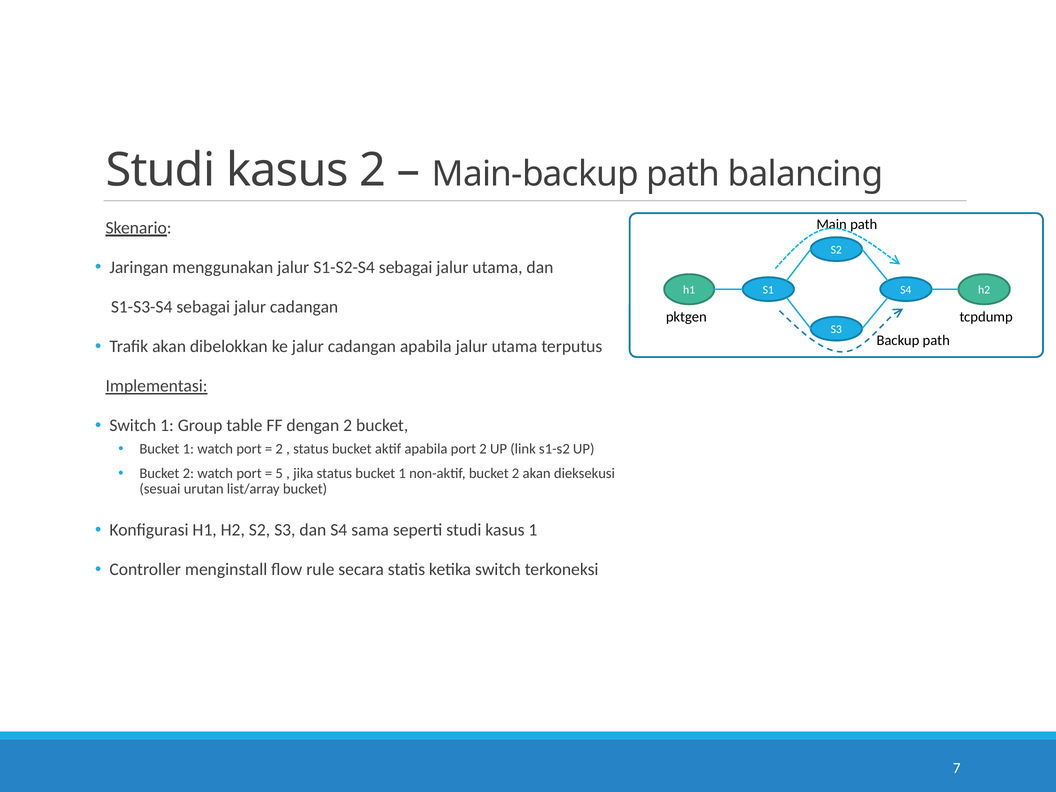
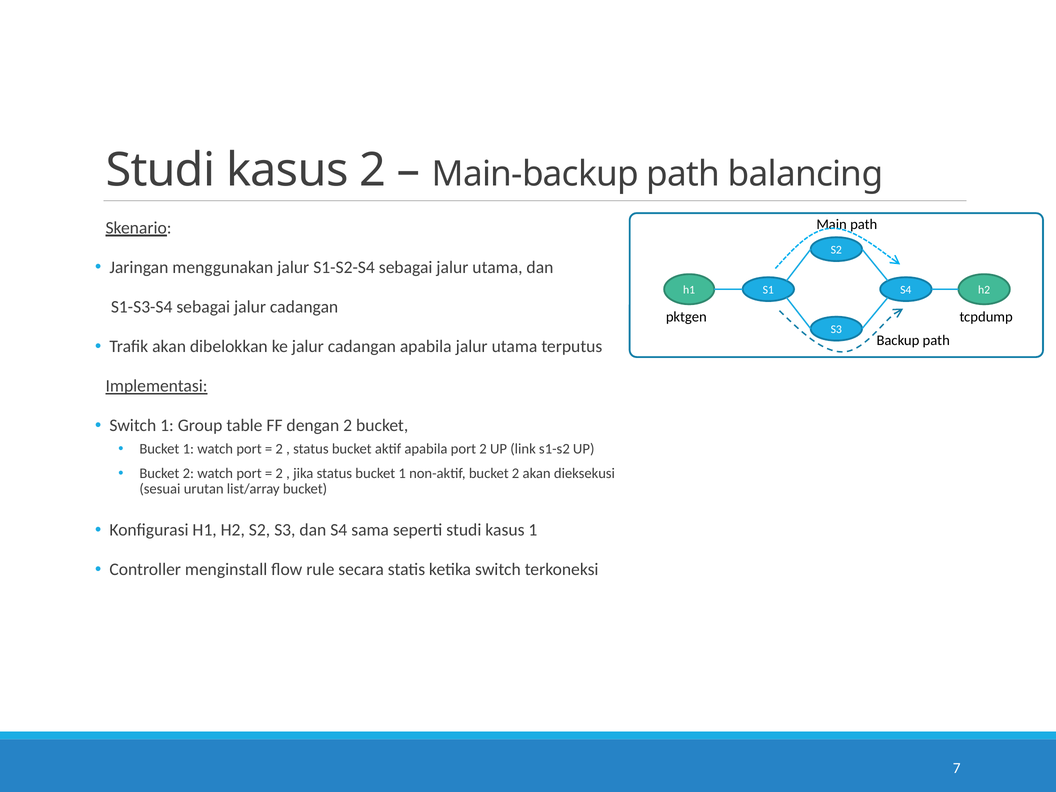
5: 5 -> 2 (279, 473)
